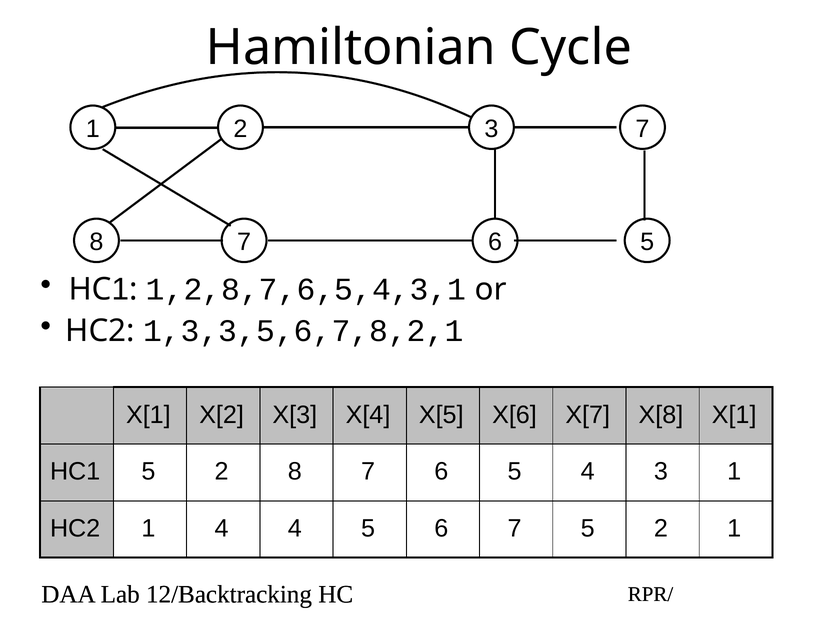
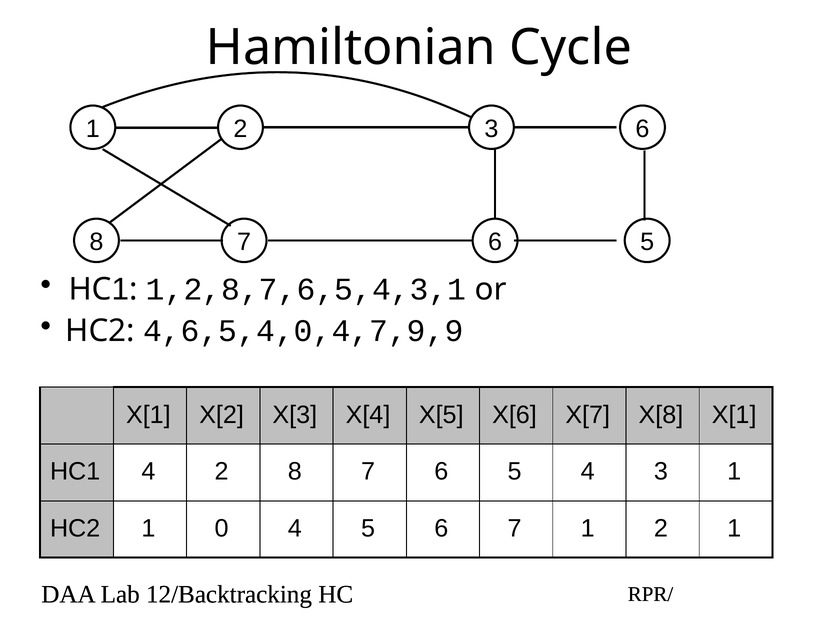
3 7: 7 -> 6 (642, 129)
1,3,3,5,6,7,8,2,1: 1,3,3,5,6,7,8,2,1 -> 4,6,5,4,0,4,7,9,9 (303, 330)
HC1 5: 5 -> 4 (148, 471)
1 4: 4 -> 0 (222, 528)
7 5: 5 -> 1 (588, 528)
